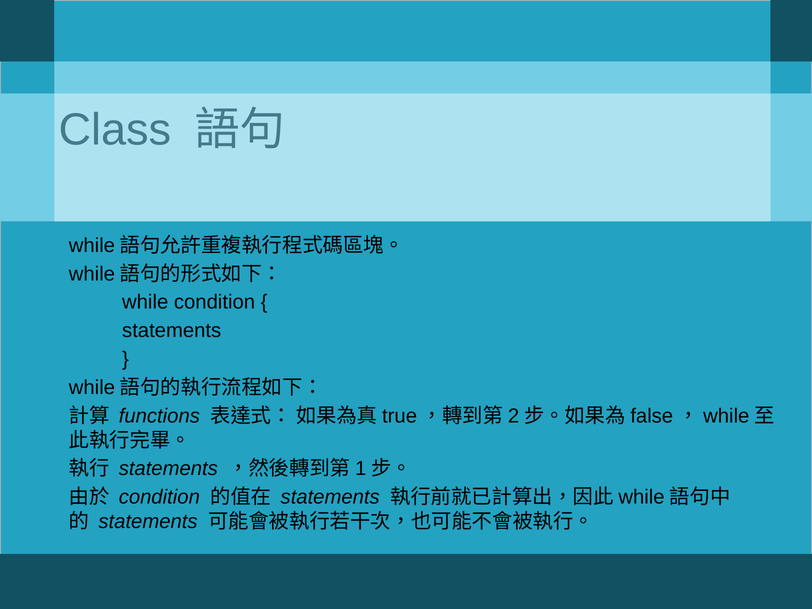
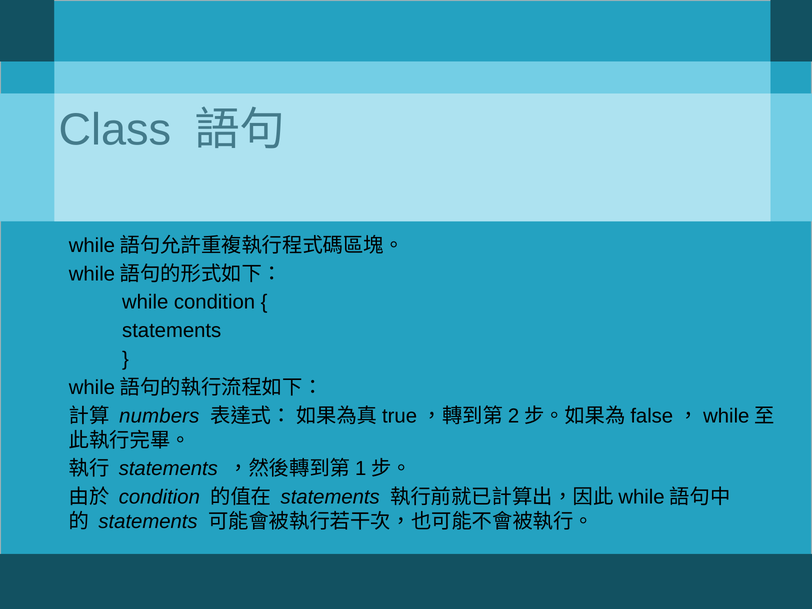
functions: functions -> numbers (159, 416)
